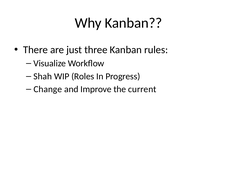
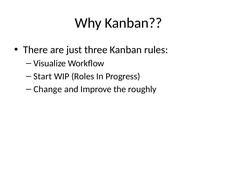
Shah: Shah -> Start (43, 76)
current: current -> roughly (142, 89)
